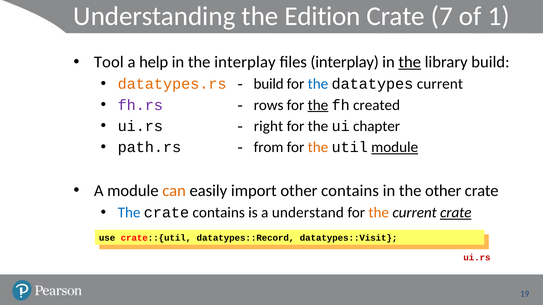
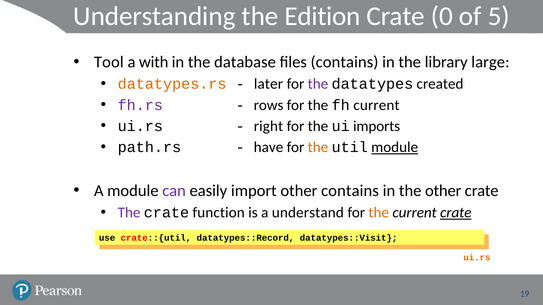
7: 7 -> 0 (442, 16)
1: 1 -> 5 (499, 16)
help: help -> with (154, 62)
the interplay: interplay -> database (245, 62)
files interplay: interplay -> contains (344, 62)
the underline: present -> none (410, 62)
library build: build -> large (490, 62)
build: build -> later (268, 84)
the colour: blue -> purple (318, 84)
datatypes current: current -> created (440, 84)
the underline: present -> none (318, 105)
fh created: created -> current (376, 105)
chapter: chapter -> imports (377, 126)
from: from -> have (269, 147)
can colour: orange -> purple (174, 191)
The colour: blue -> purple (129, 213)
crate contains: contains -> function (219, 213)
ui.rs colour: red -> orange (477, 258)
